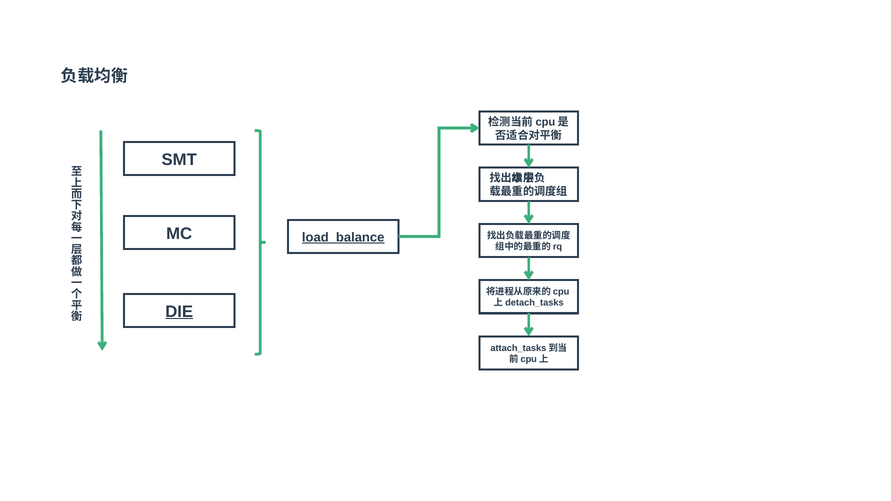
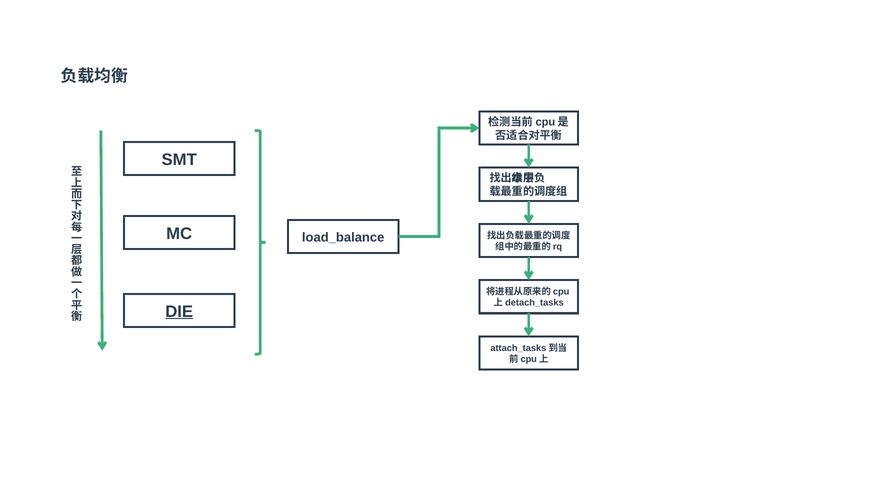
load_balance underline: present -> none (343, 237)
